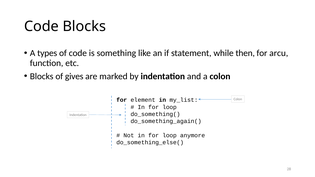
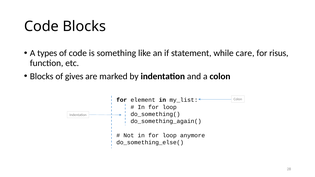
then: then -> care (245, 53)
arcu: arcu -> risus (279, 53)
